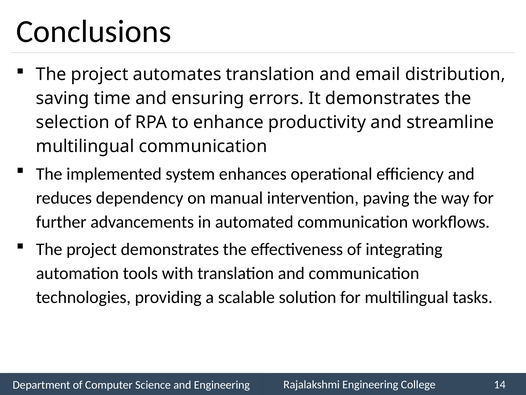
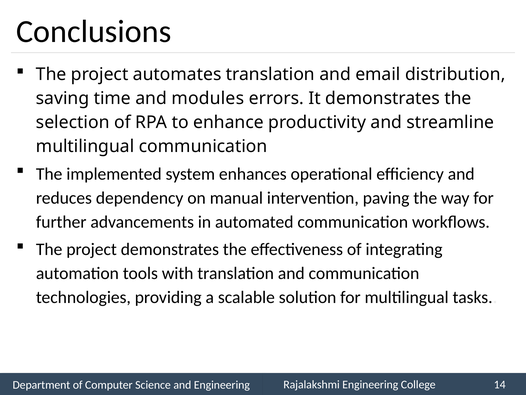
ensuring: ensuring -> modules (208, 98)
